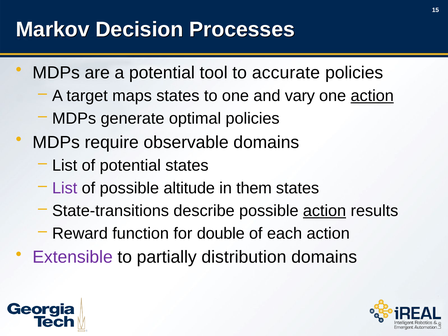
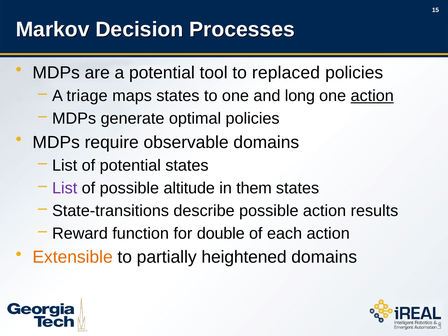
accurate: accurate -> replaced (286, 73)
target: target -> triage (87, 96)
vary: vary -> long (300, 96)
action underline: present -> none (325, 211)
Extensible colour: purple -> orange (73, 257)
distribution: distribution -> heightened (244, 257)
